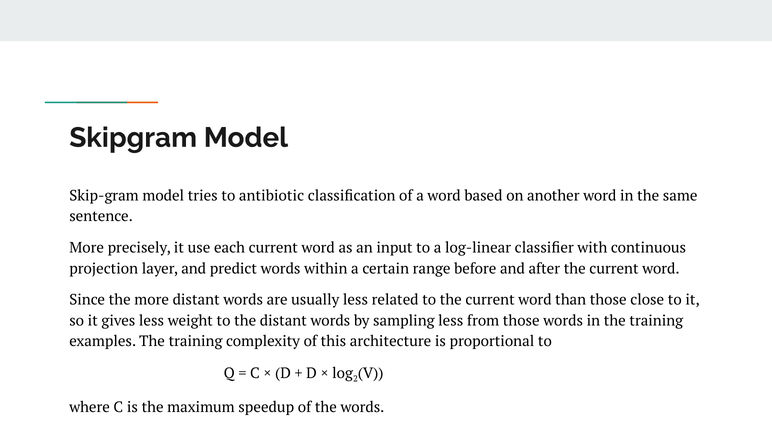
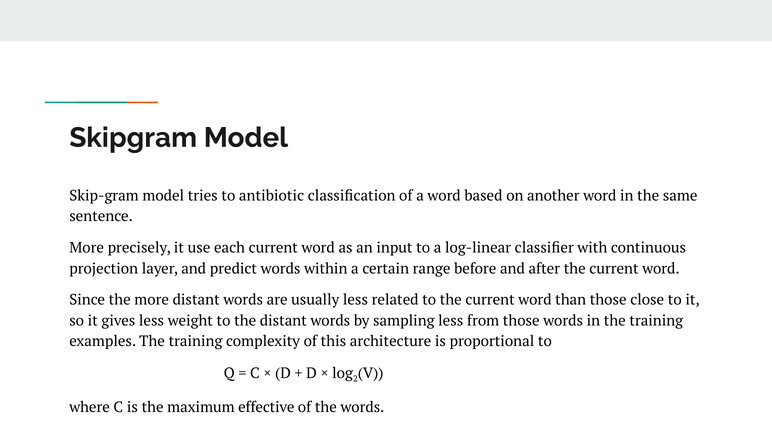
speedup: speedup -> effective (266, 407)
